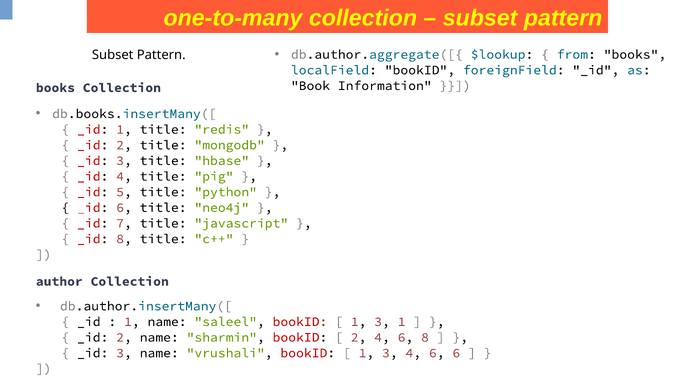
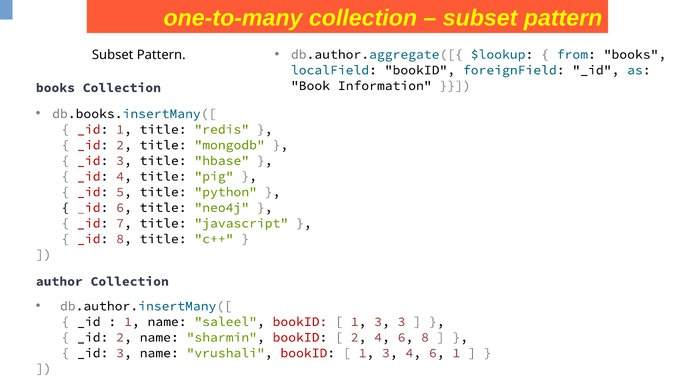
3 1: 1 -> 3 (402, 322)
6 6: 6 -> 1 (456, 353)
